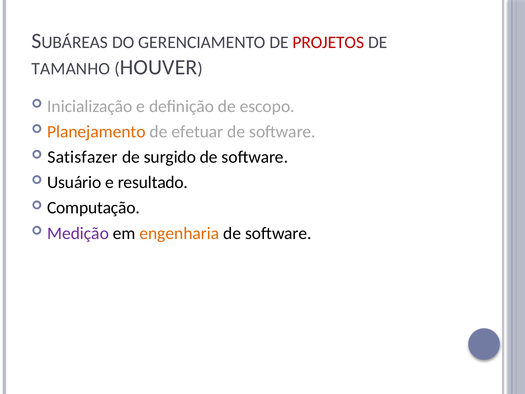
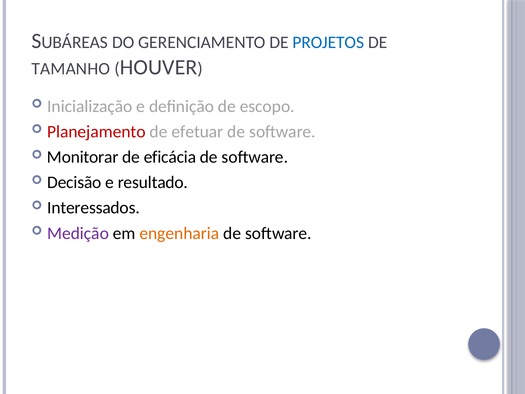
PROJETOS colour: red -> blue (328, 42)
Planejamento colour: orange -> red (96, 132)
Satisfazer: Satisfazer -> Monitorar (83, 157)
surgido: surgido -> eficácia (170, 157)
Usuário: Usuário -> Decisão (74, 182)
Computação: Computação -> Interessados (93, 208)
